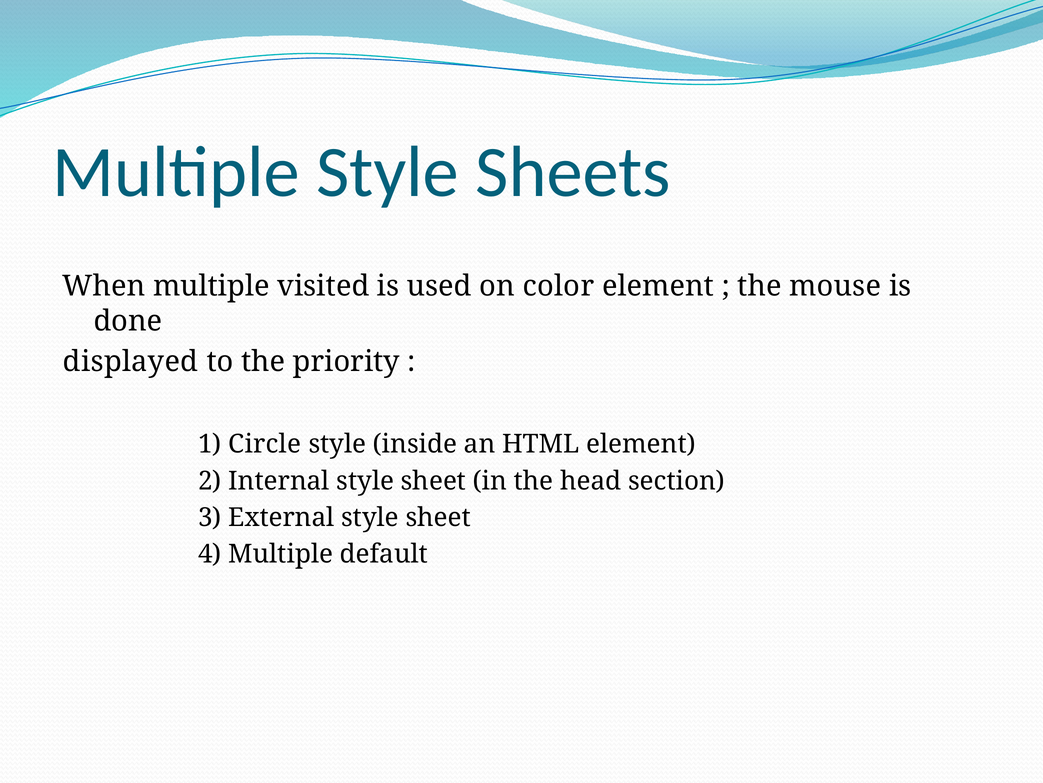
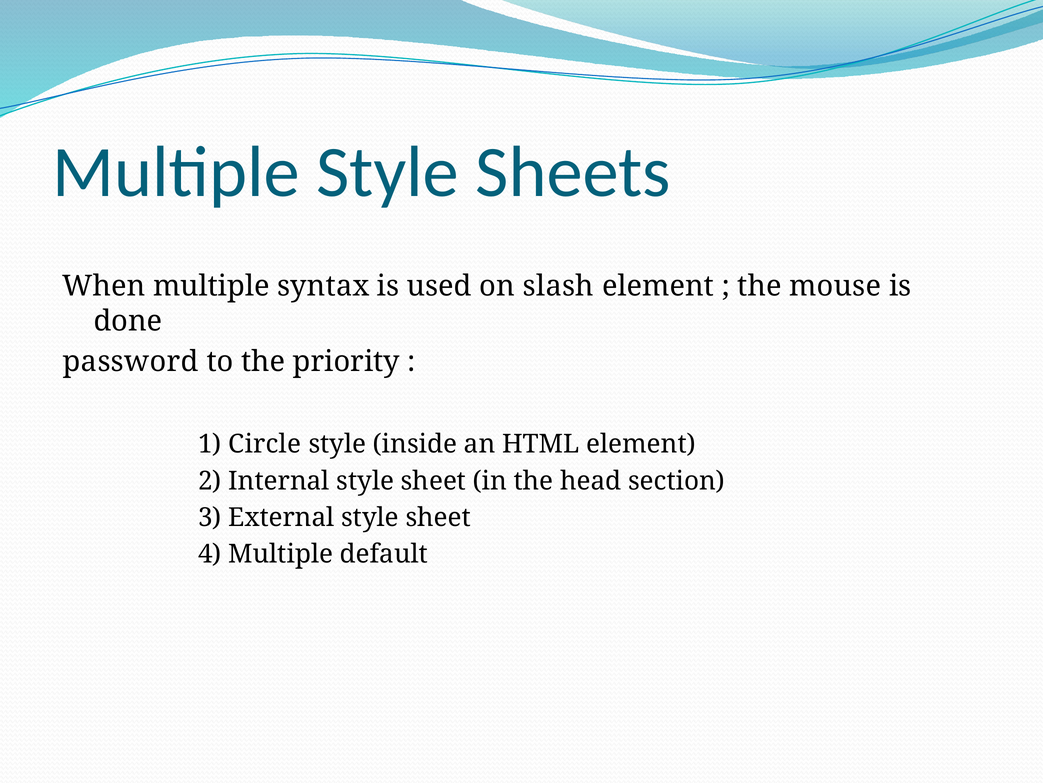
visited: visited -> syntax (323, 286)
color: color -> slash (558, 286)
displayed: displayed -> password (131, 361)
